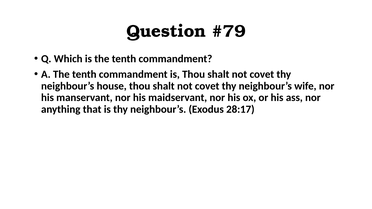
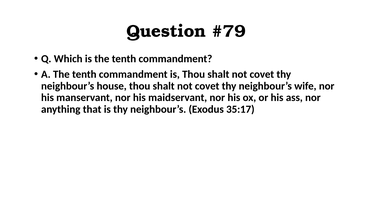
28:17: 28:17 -> 35:17 (240, 109)
